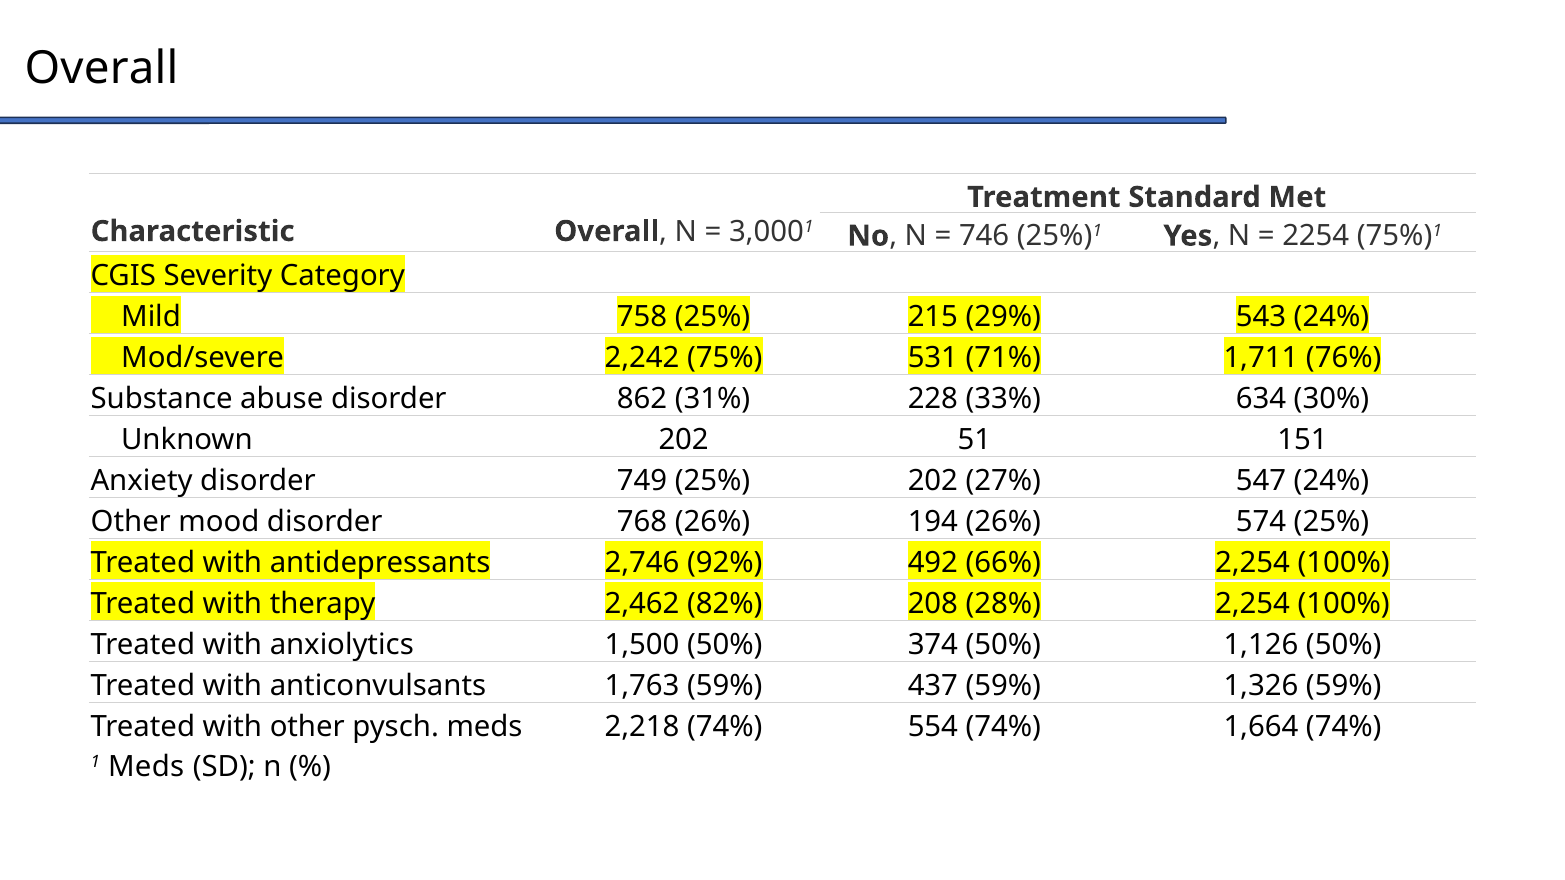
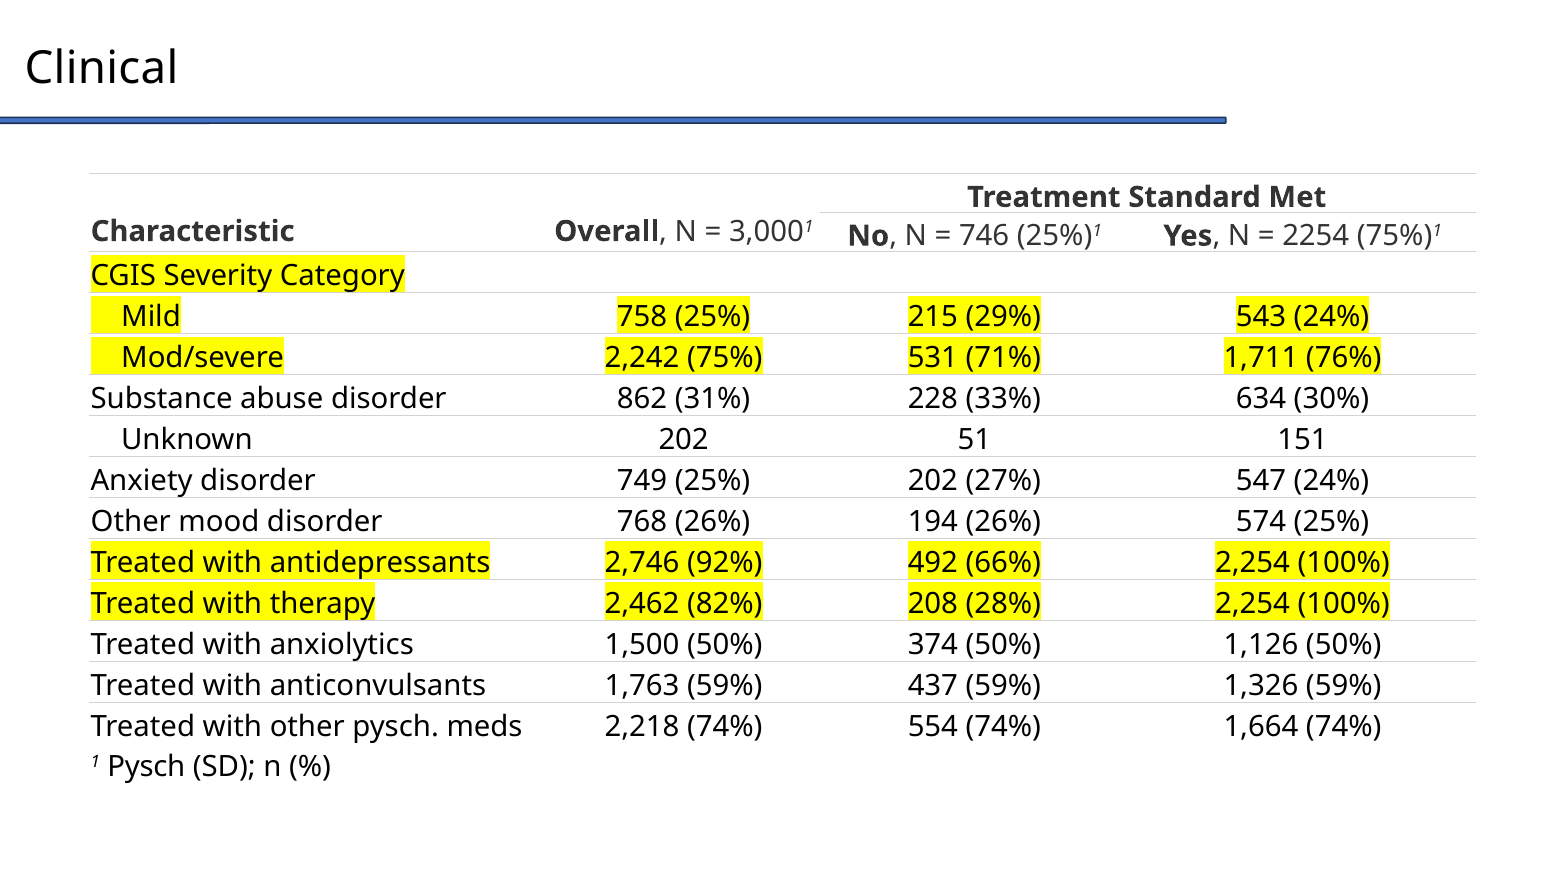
Overall: Overall -> Clinical (101, 68)
1 Meds: Meds -> Pysch (146, 767)
